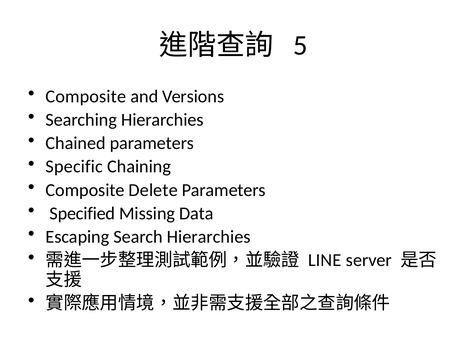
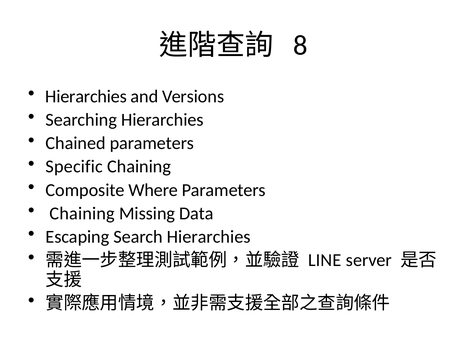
5: 5 -> 8 (300, 45)
Composite: Composite -> Hierarchies (86, 96)
Delete: Delete -> Where (153, 190)
Specified: Specified -> Chaining (82, 213)
